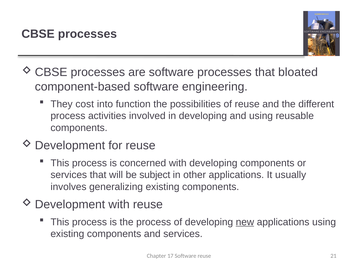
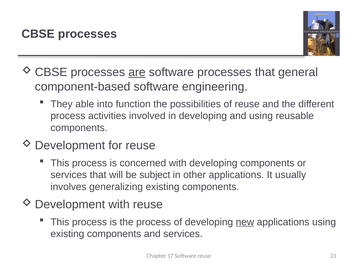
are underline: none -> present (137, 72)
bloated: bloated -> general (298, 72)
cost: cost -> able (85, 104)
